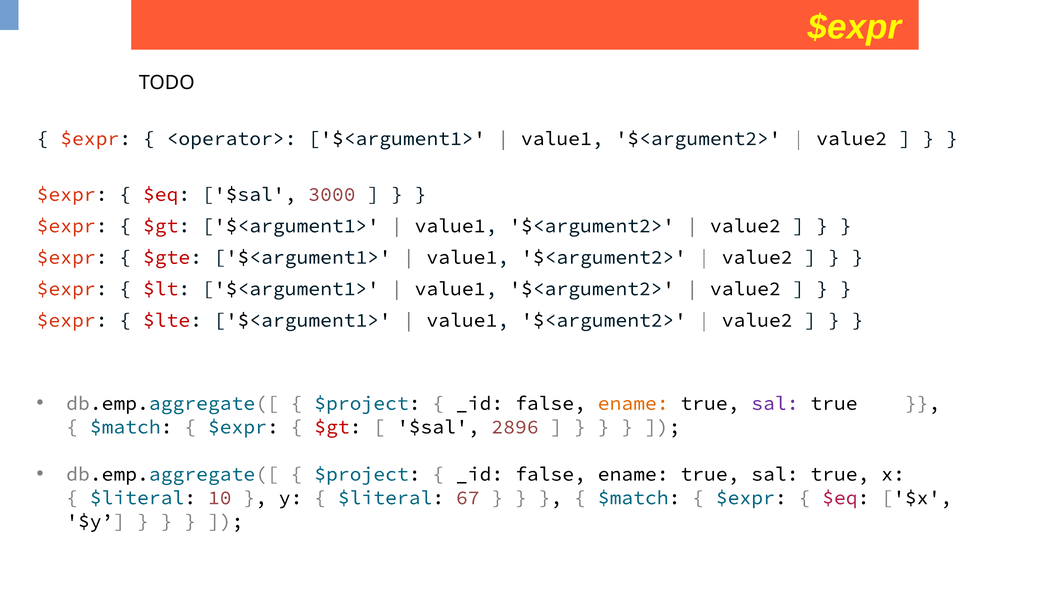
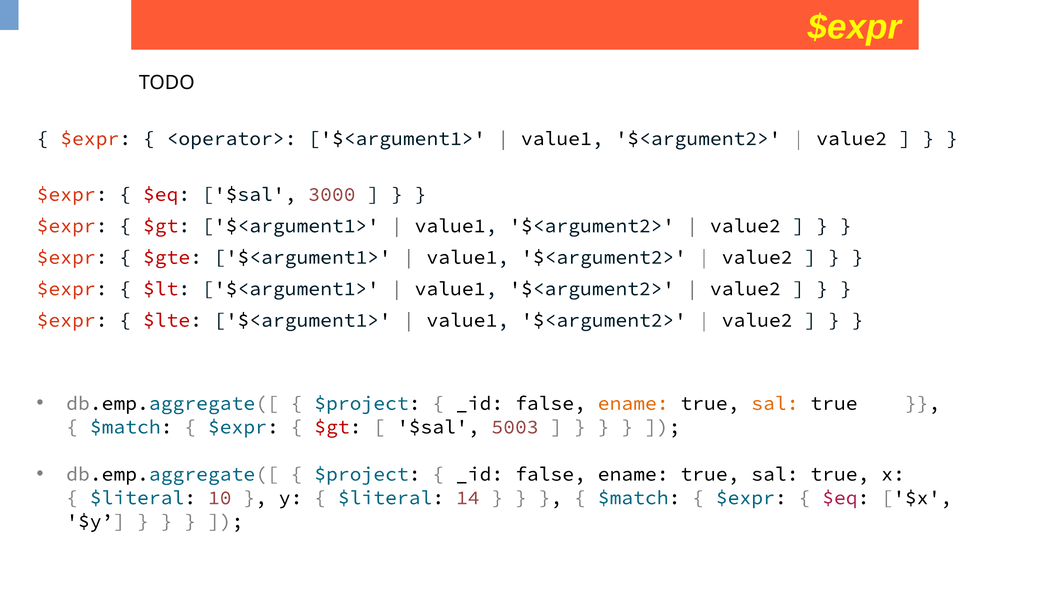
sal colour: purple -> orange (775, 404)
2896: 2896 -> 5003 (515, 427)
67: 67 -> 14 (468, 498)
